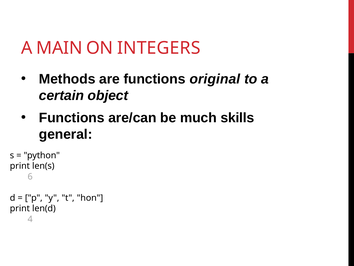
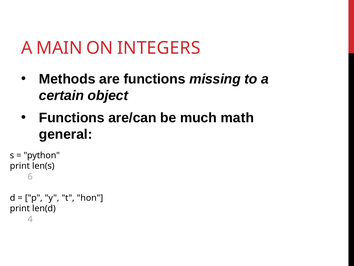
original: original -> missing (215, 79)
skills: skills -> math (237, 118)
